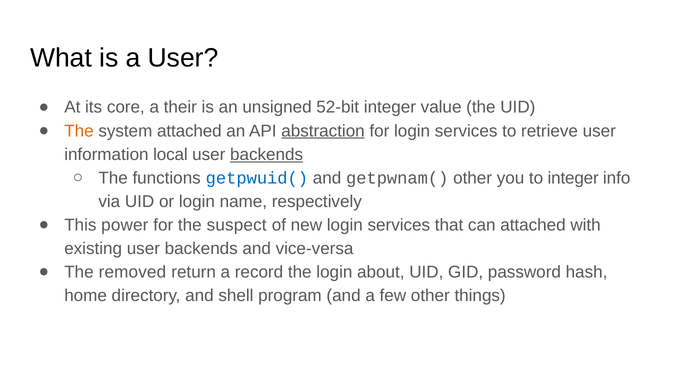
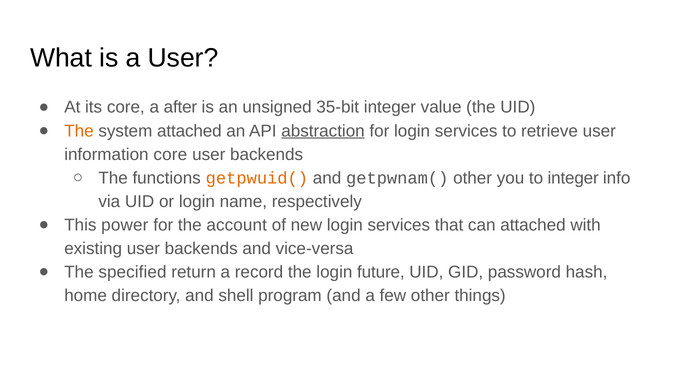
their: their -> after (180, 107)
52-bit: 52-bit -> 35-bit (338, 107)
information local: local -> core (170, 155)
backends underline: present -> none (267, 155)
getpwuid( colour: blue -> orange (257, 178)
suspect: suspect -> account (237, 225)
removed: removed -> specified (132, 272)
about: about -> future (381, 272)
